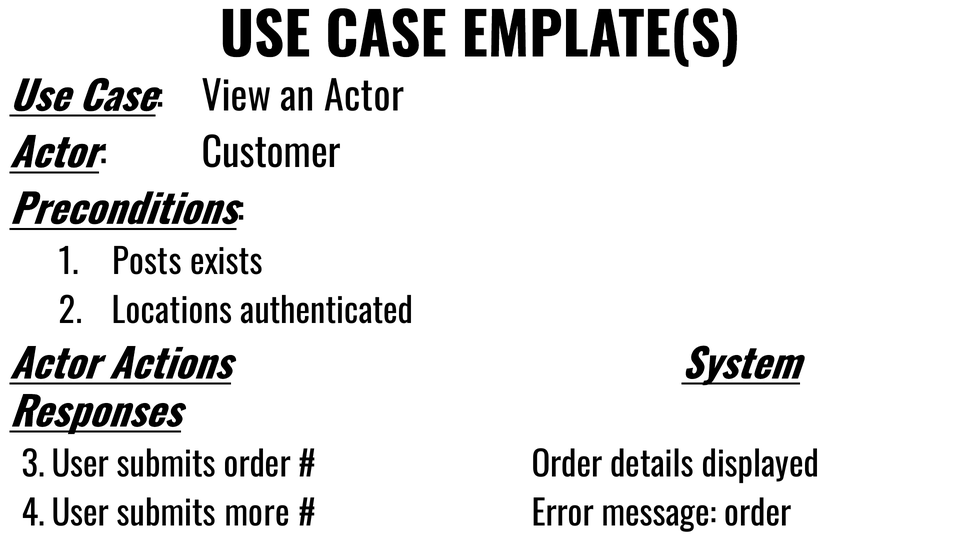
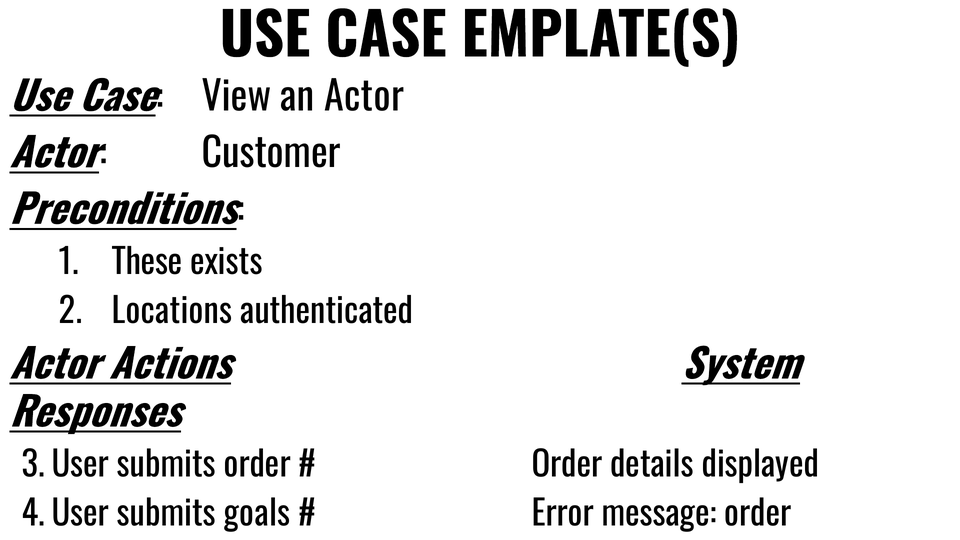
Posts: Posts -> These (147, 263)
more: more -> goals (257, 514)
